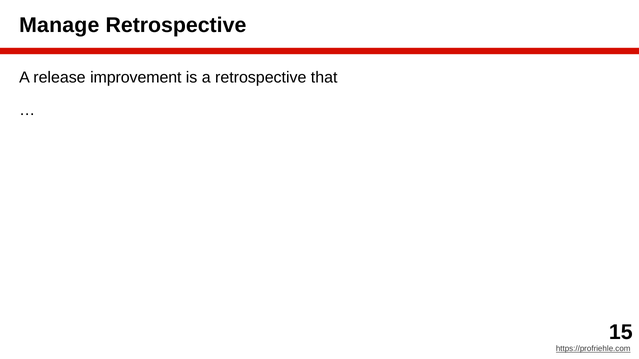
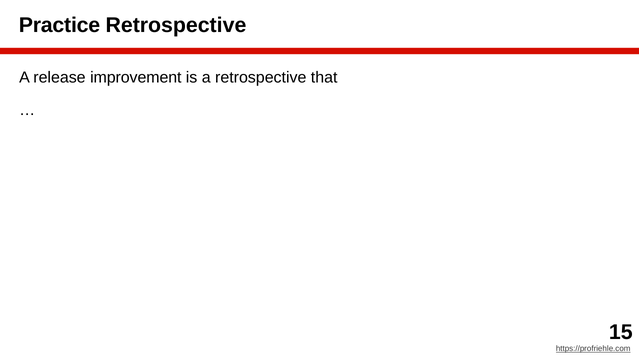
Manage: Manage -> Practice (59, 25)
